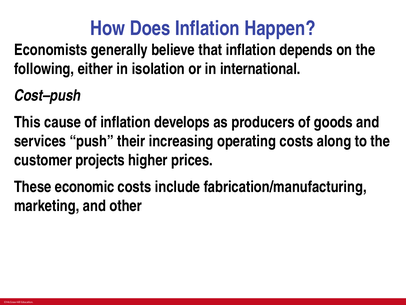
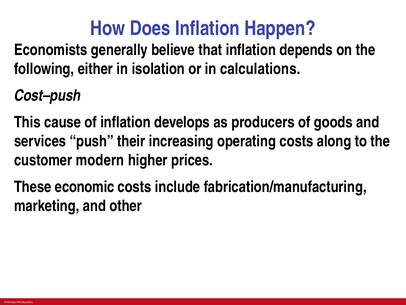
international: international -> calculations (260, 69)
projects: projects -> modern (100, 160)
